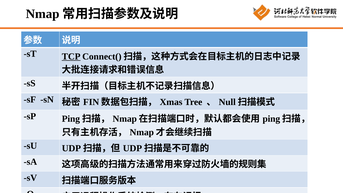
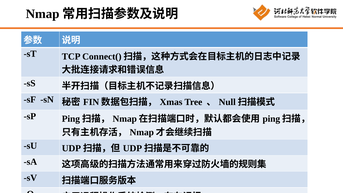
TCP underline: present -> none (71, 56)
